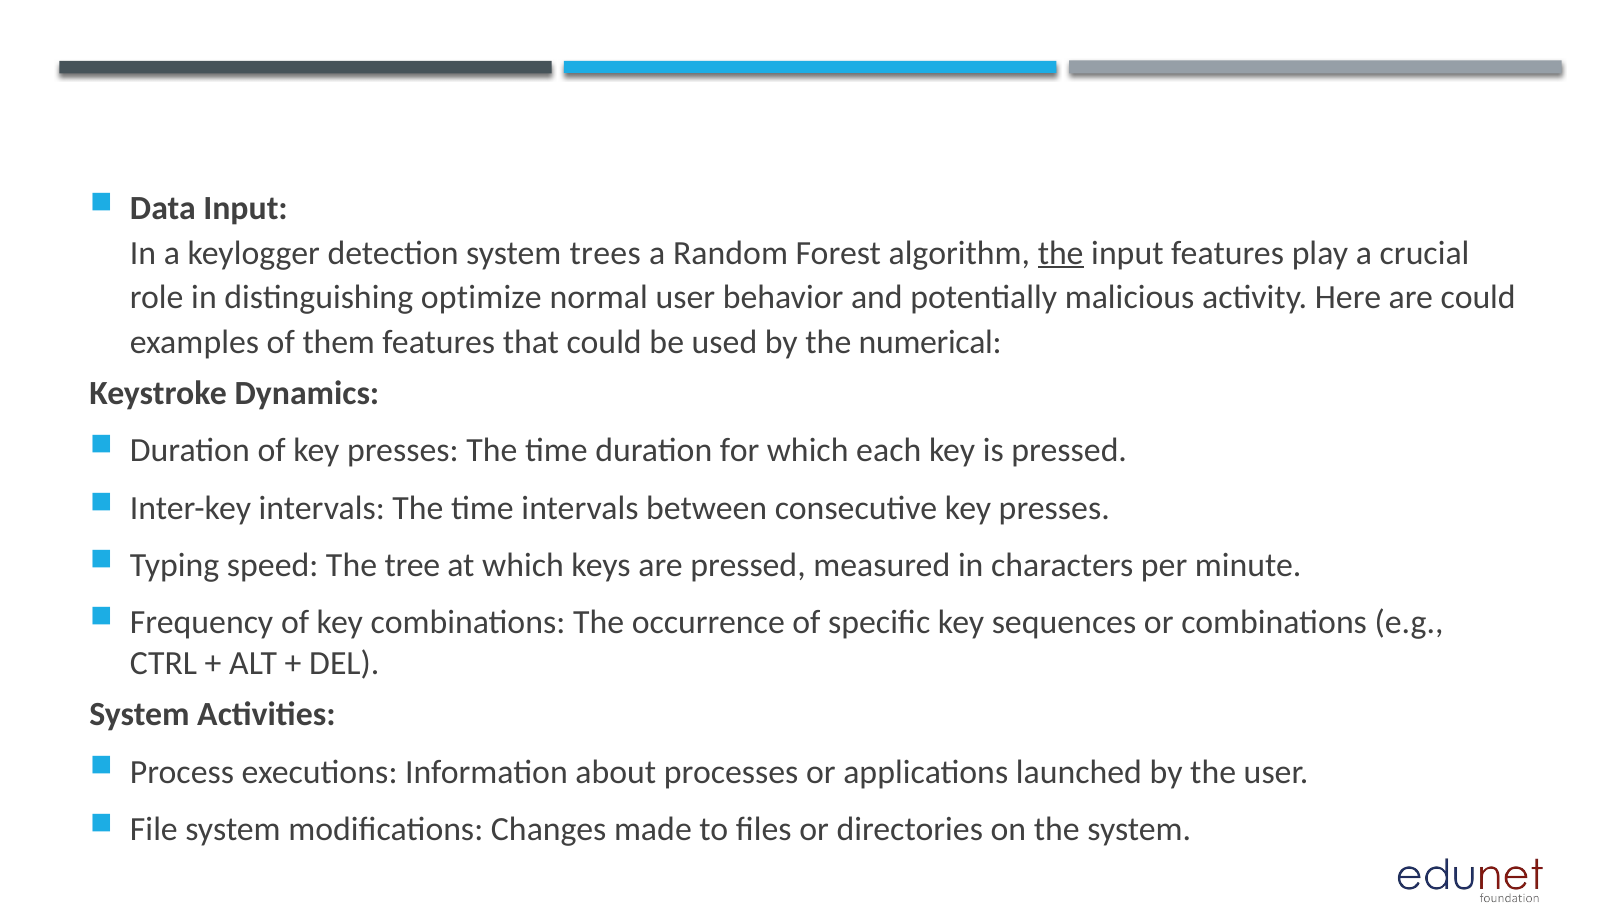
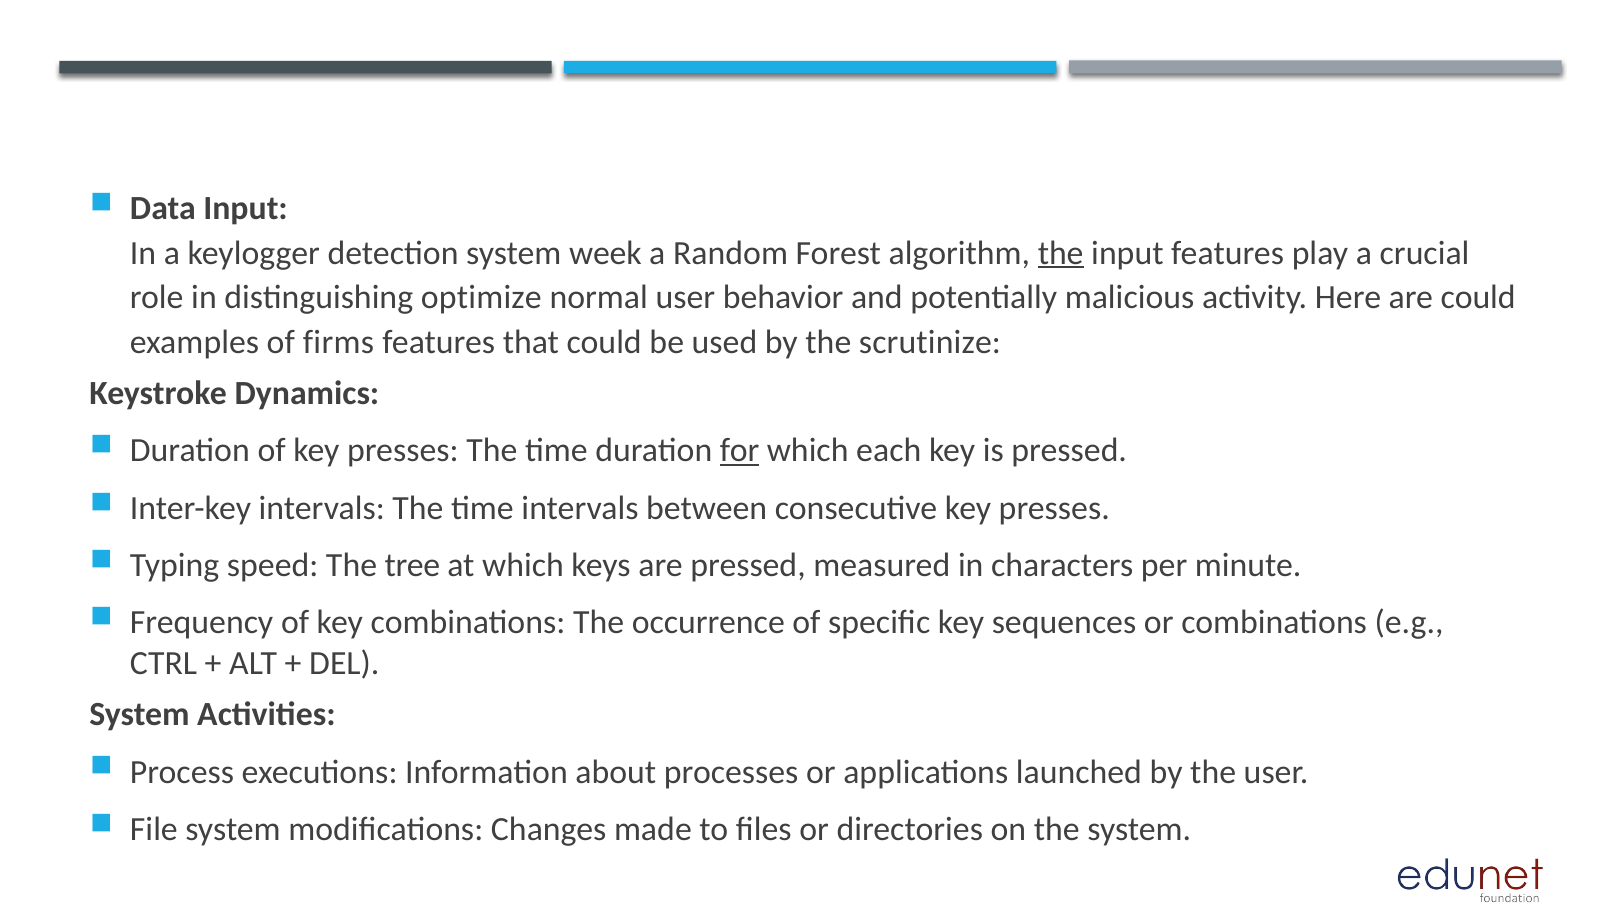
trees: trees -> week (605, 253)
them: them -> firms (338, 342)
numerical: numerical -> scrutinize (930, 342)
for underline: none -> present (740, 450)
